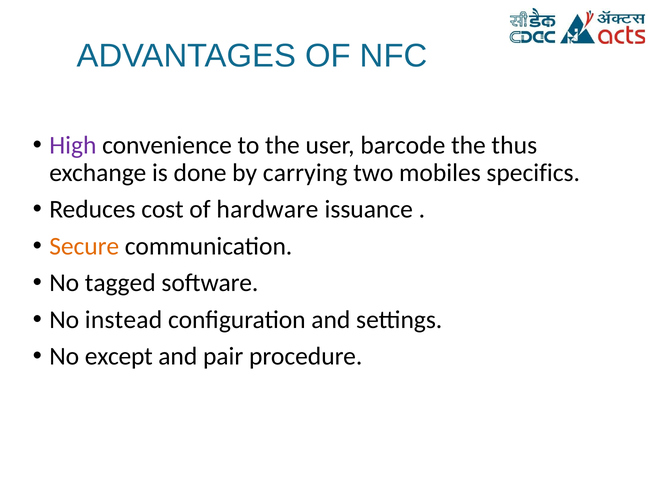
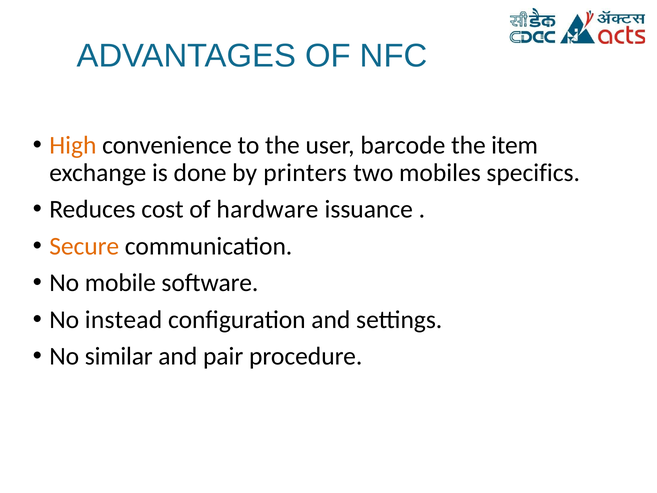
High colour: purple -> orange (73, 145)
thus: thus -> item (515, 145)
carrying: carrying -> printers (305, 173)
tagged: tagged -> mobile (120, 283)
except: except -> similar (119, 356)
